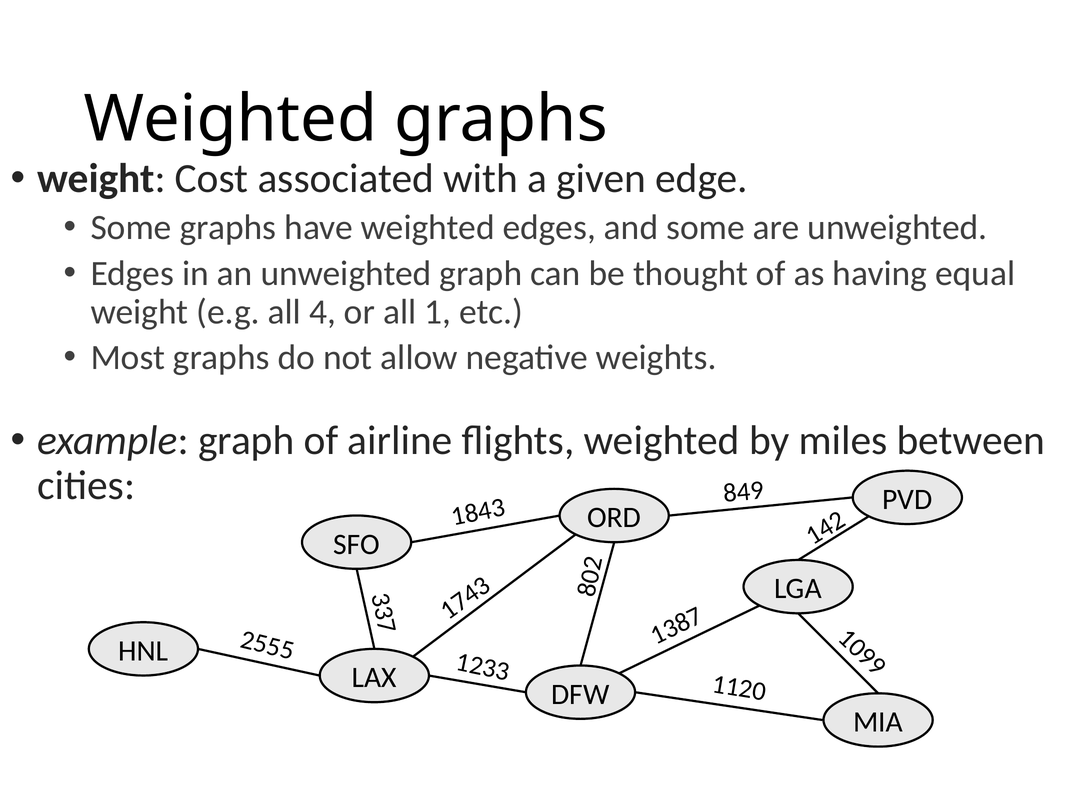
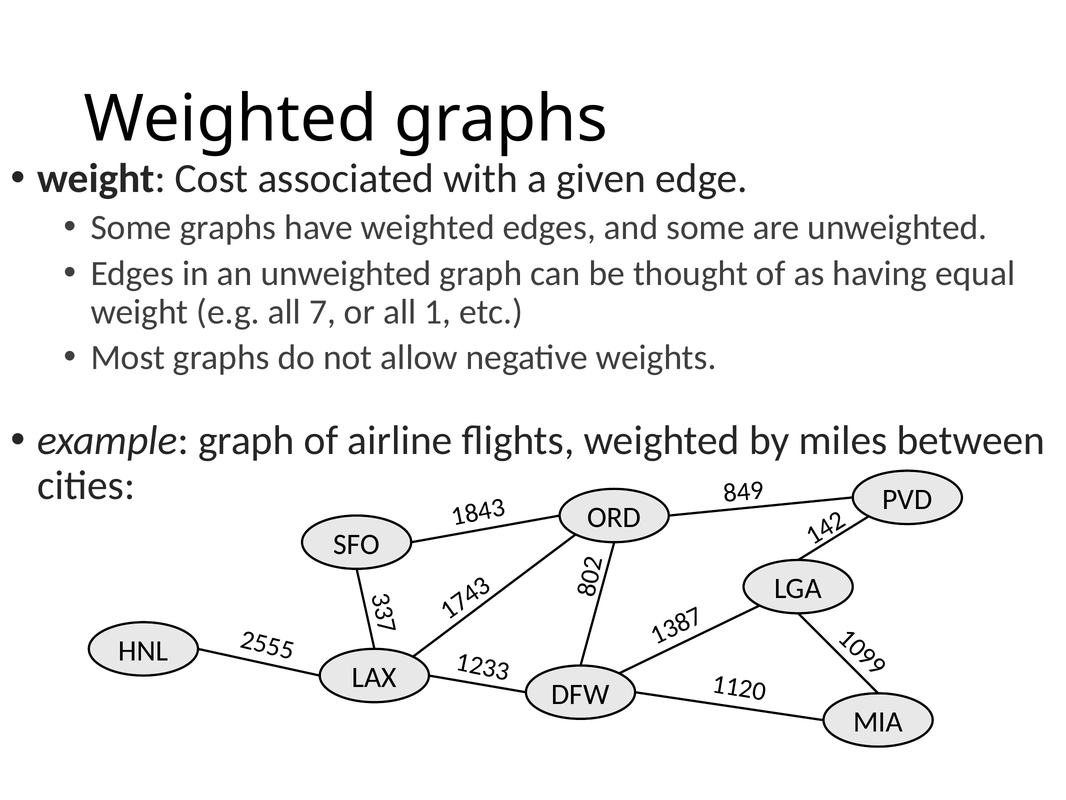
all 4: 4 -> 7 (323, 312)
